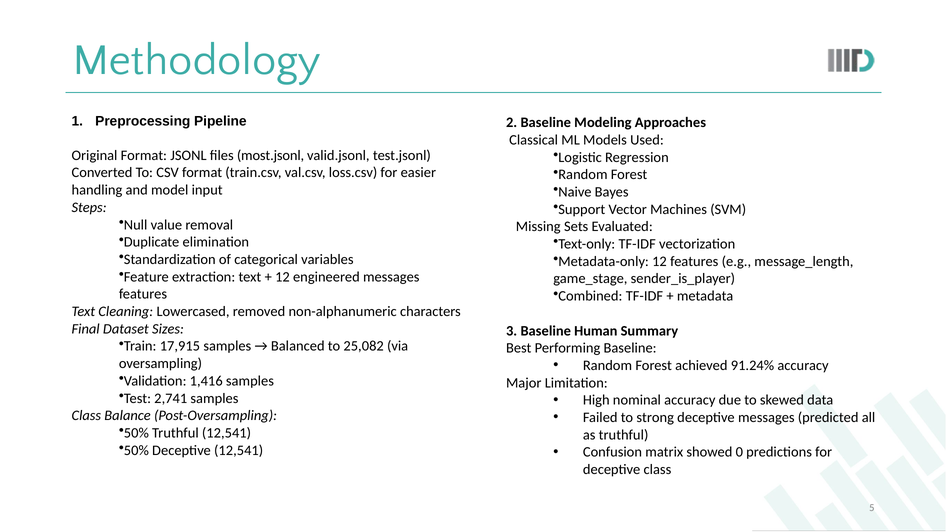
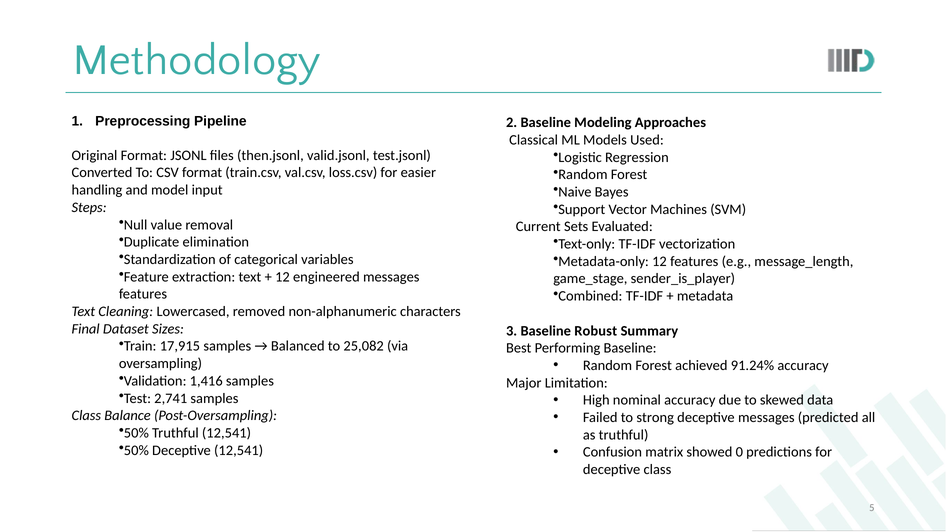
most.jsonl: most.jsonl -> then.jsonl (270, 155)
Missing: Missing -> Current (538, 227)
Human: Human -> Robust (596, 331)
